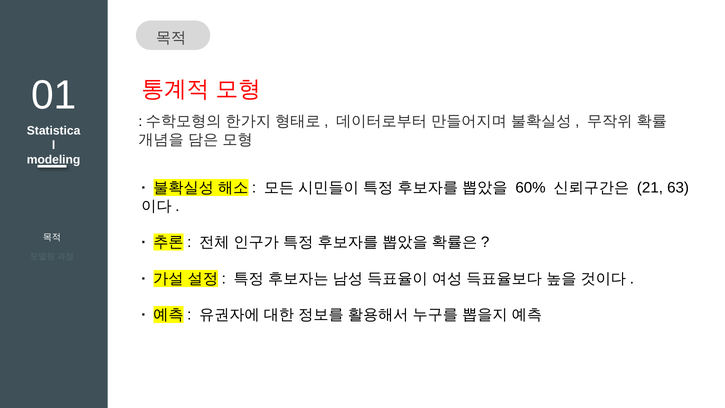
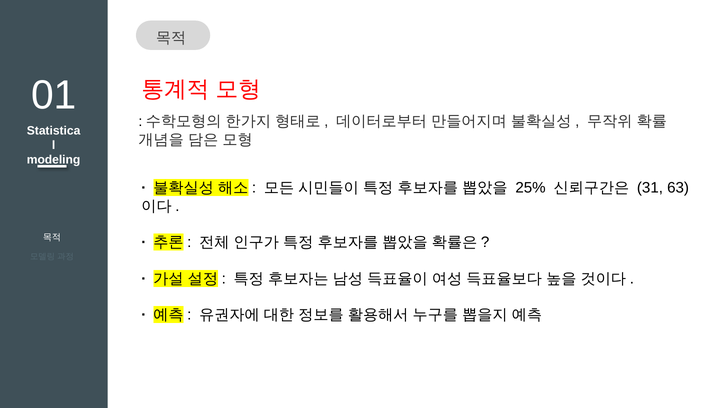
60%: 60% -> 25% (531, 188)
21: 21 -> 31 (650, 188)
